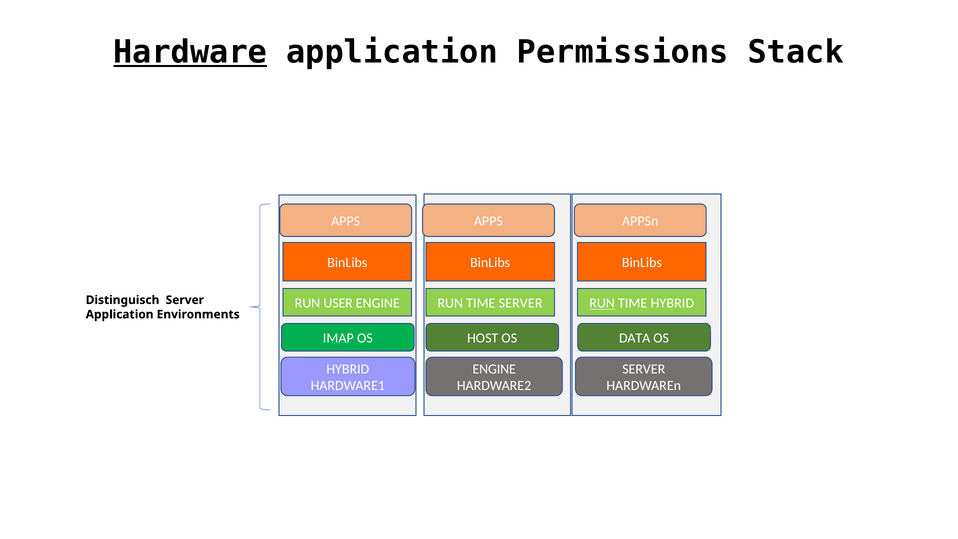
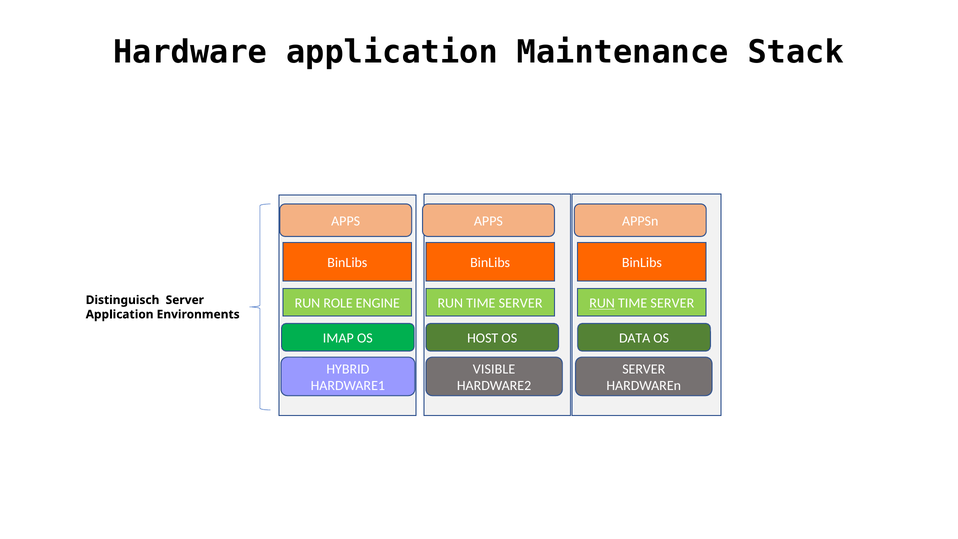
Hardware underline: present -> none (190, 52)
Permissions: Permissions -> Maintenance (623, 52)
USER: USER -> ROLE (338, 303)
HYBRID: HYBRID -> SERVER (672, 303)
ENGINE: ENGINE -> VISIBLE (494, 369)
